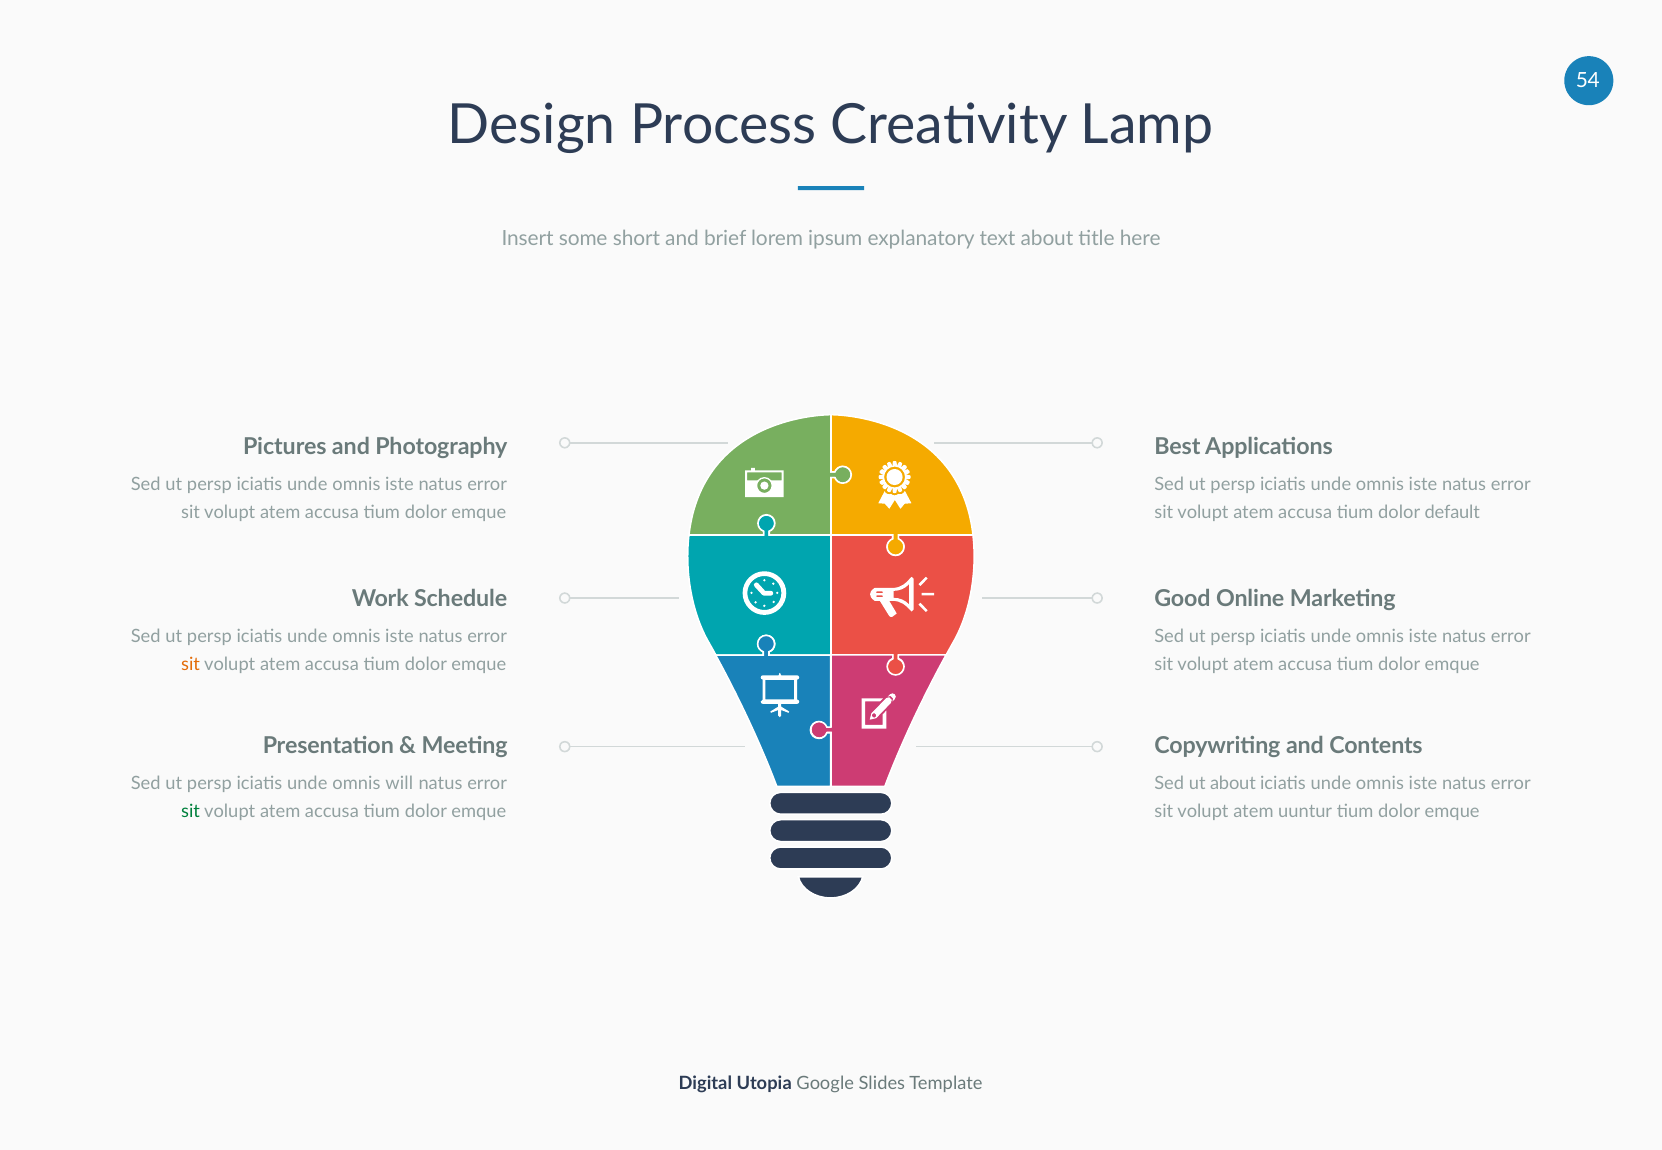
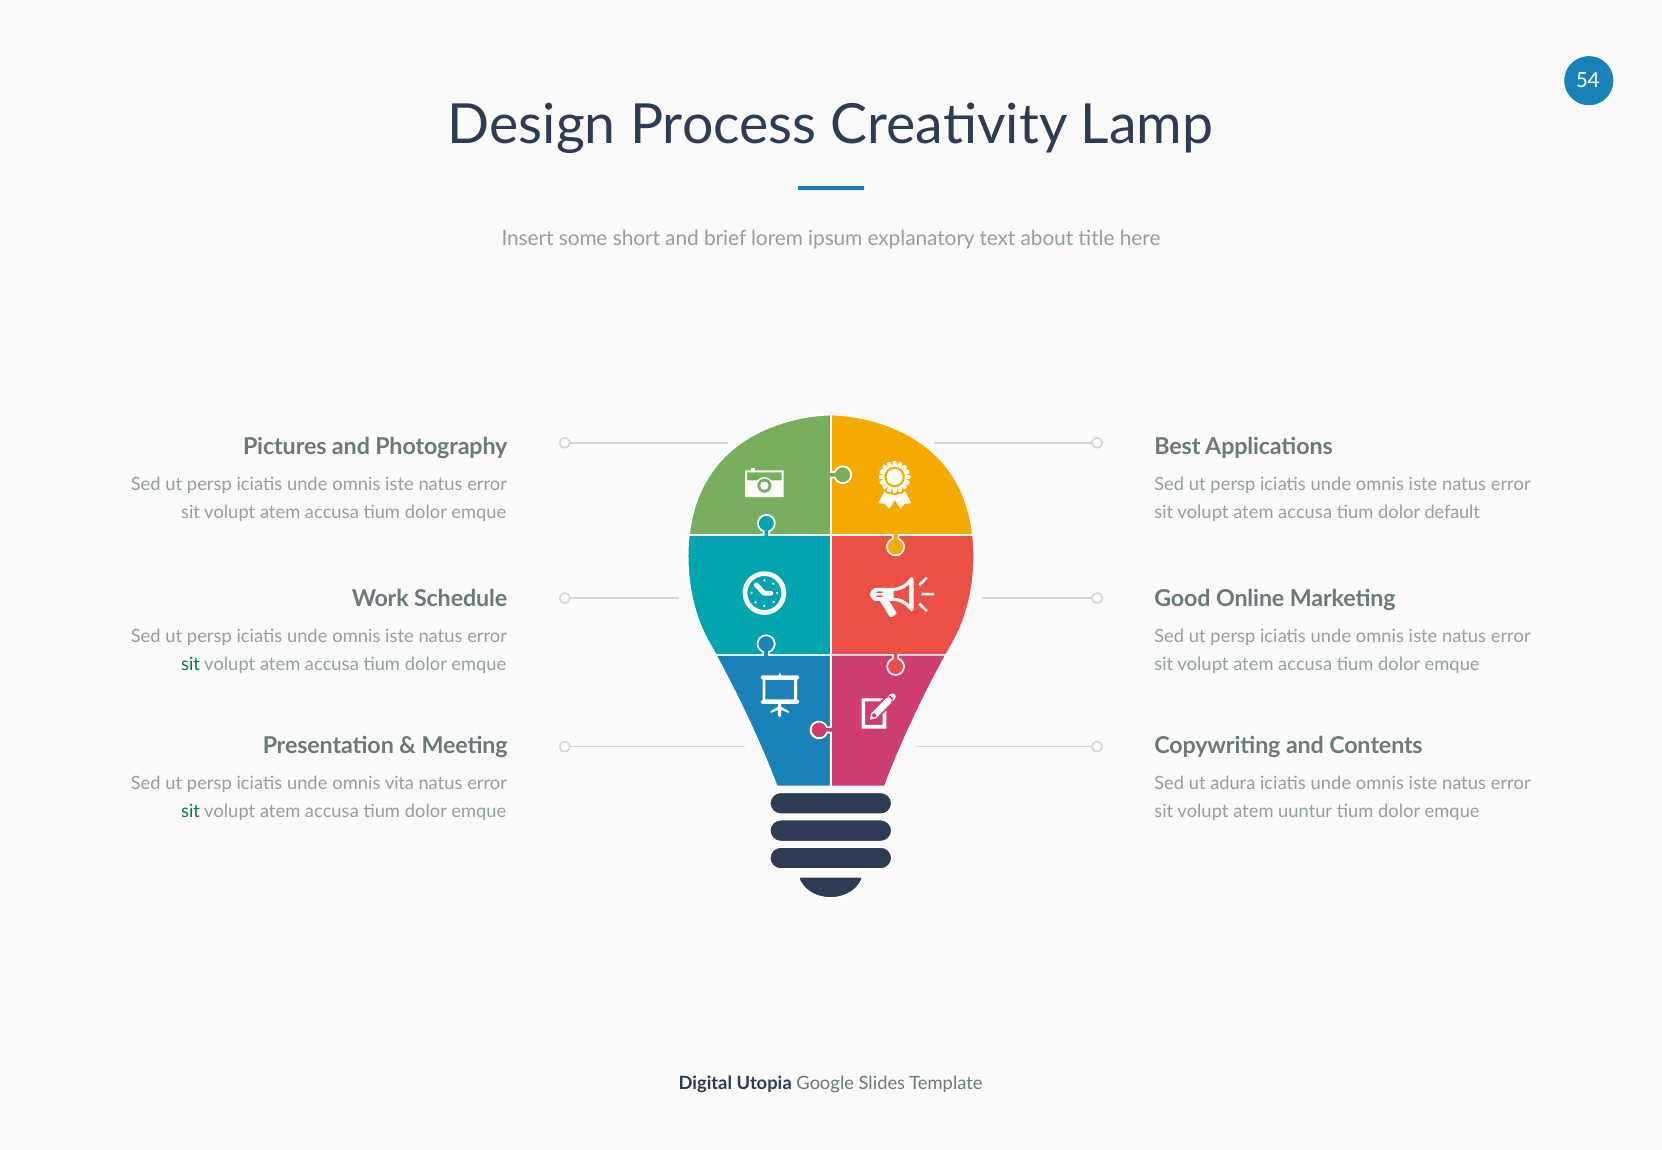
sit colour: orange -> green (191, 665)
will: will -> vita (399, 784)
ut about: about -> adura (1233, 784)
